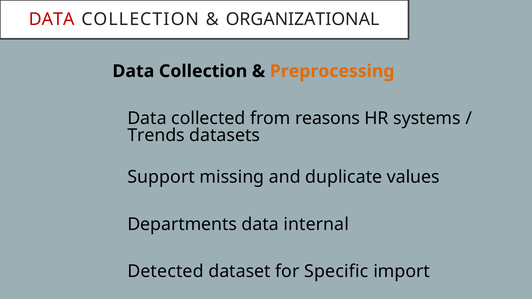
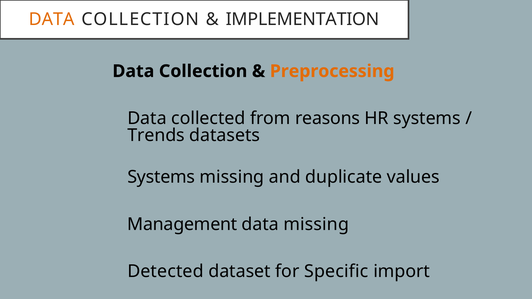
DATA colour: red -> orange (52, 19)
ORGANIZATIONAL: ORGANIZATIONAL -> IMPLEMENTATION (303, 19)
Support: Support -> Systems (161, 177)
Departments: Departments -> Management (182, 224)
data internal: internal -> missing (316, 224)
